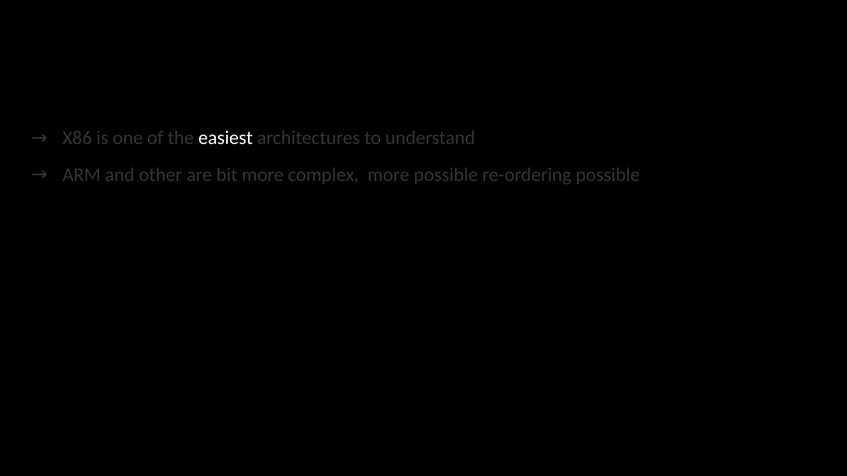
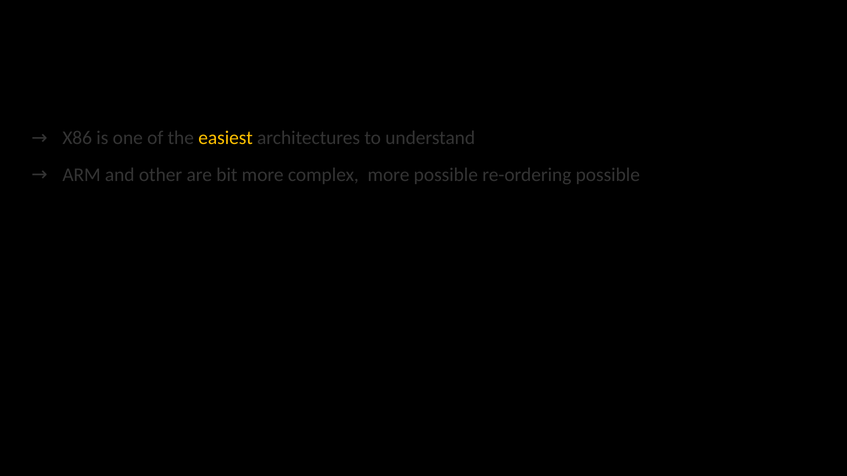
easiest colour: white -> yellow (226, 138)
